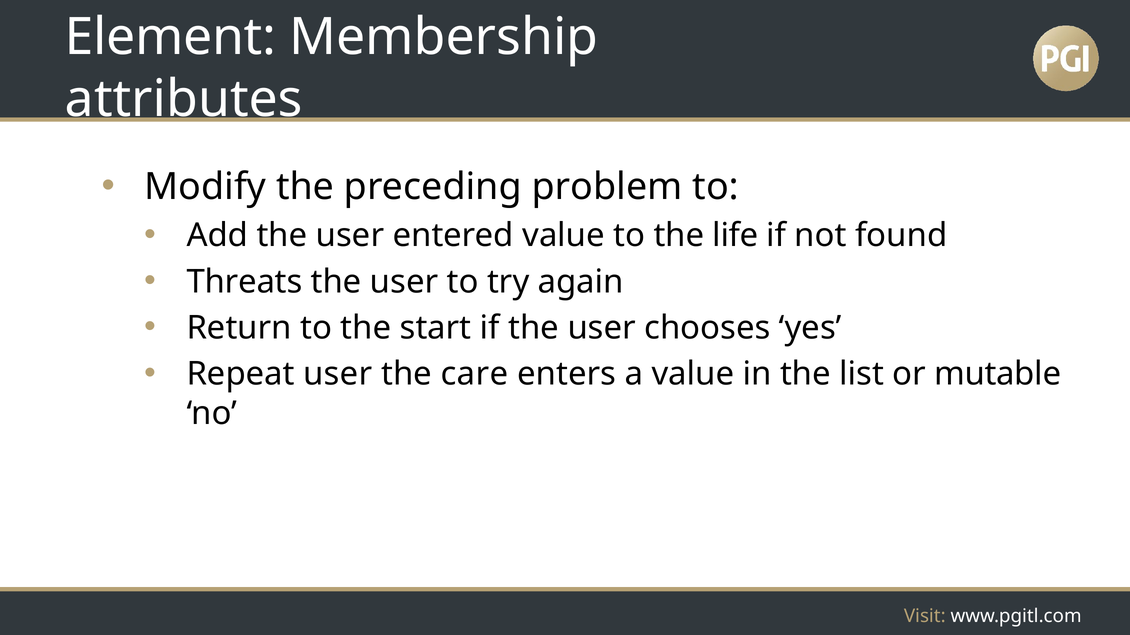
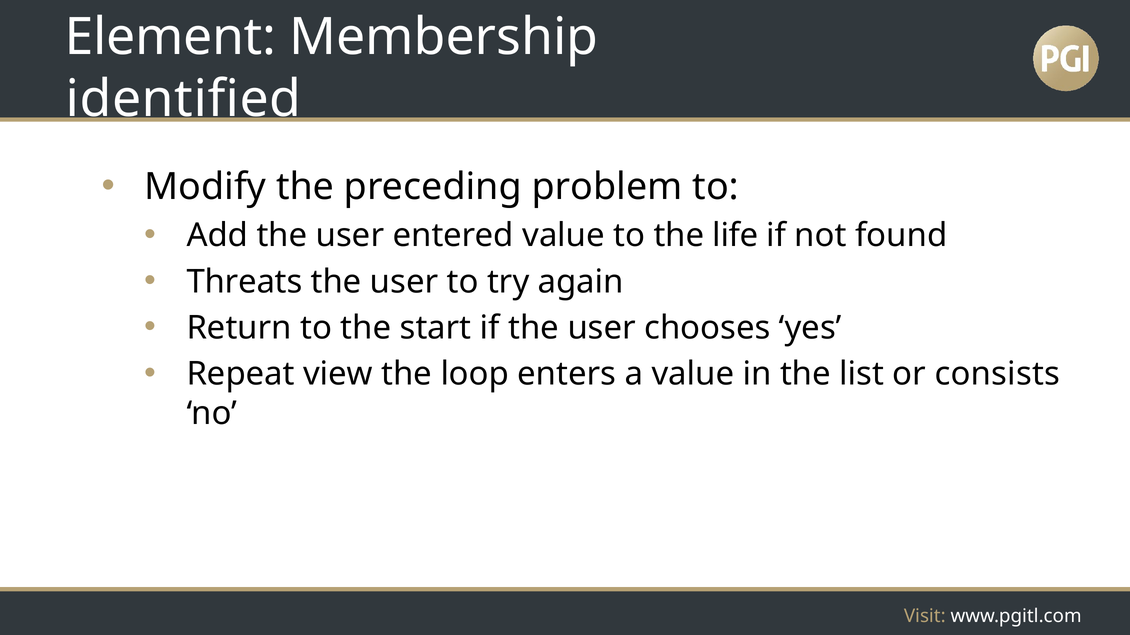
attributes: attributes -> identified (184, 99)
Repeat user: user -> view (338, 374)
care: care -> loop (475, 374)
mutable: mutable -> consists (997, 374)
